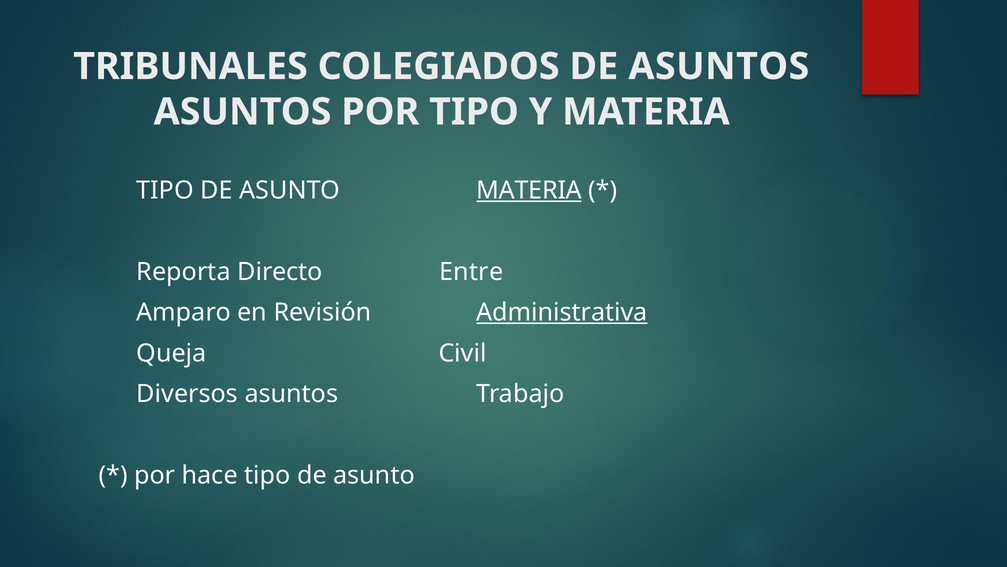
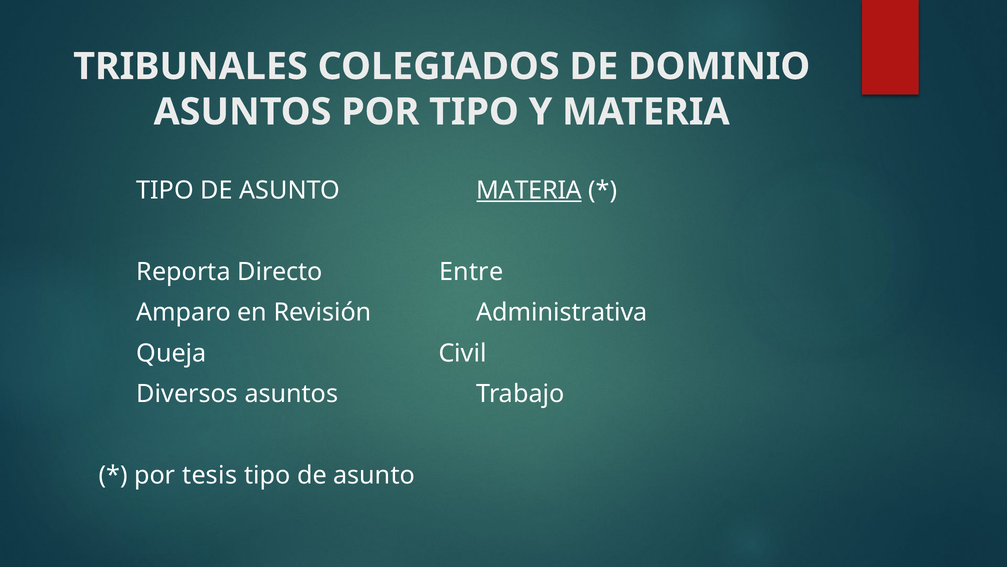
DE ASUNTOS: ASUNTOS -> DOMINIO (719, 66)
Administrativa underline: present -> none (562, 312)
hace: hace -> tesis (210, 475)
